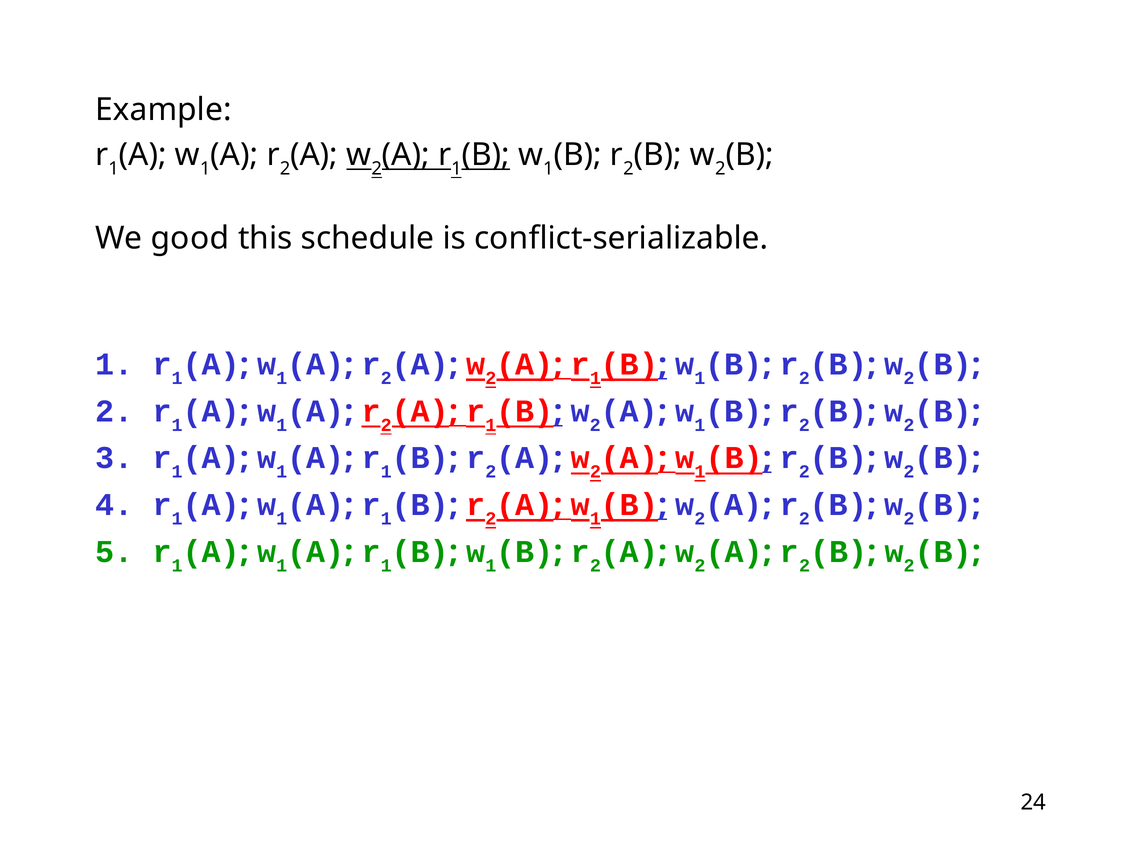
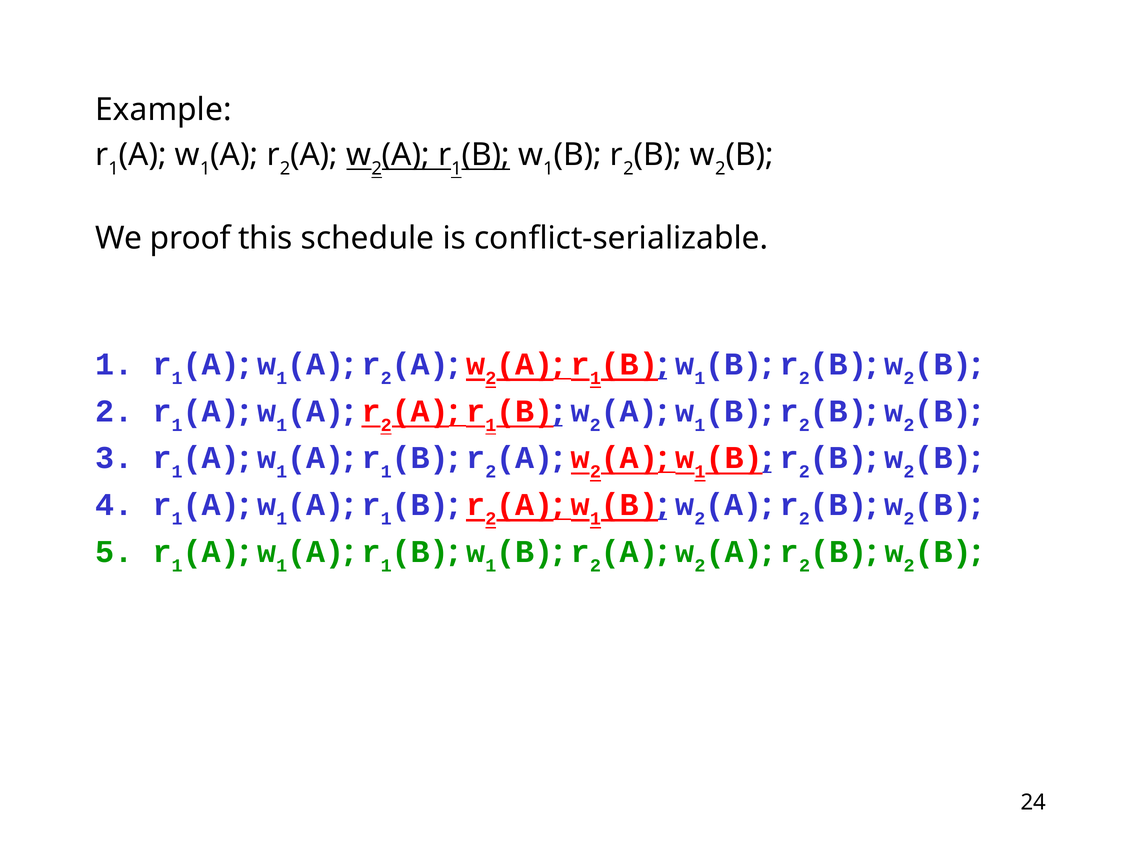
good: good -> proof (190, 238)
